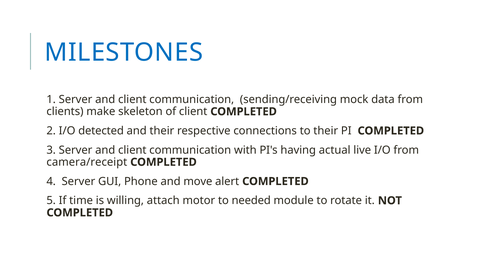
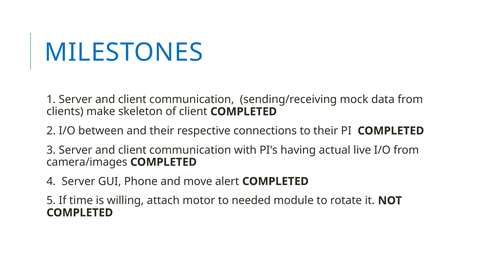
detected: detected -> between (101, 131)
camera/receipt: camera/receipt -> camera/images (87, 162)
